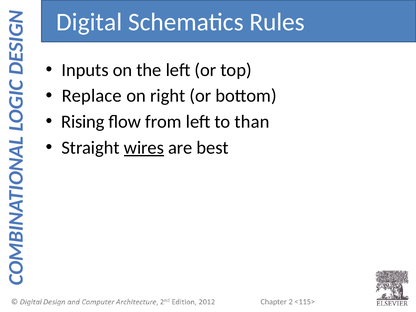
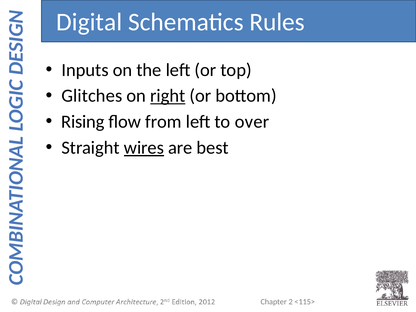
Replace: Replace -> Glitches (92, 96)
right underline: none -> present (168, 96)
than: than -> over (252, 122)
